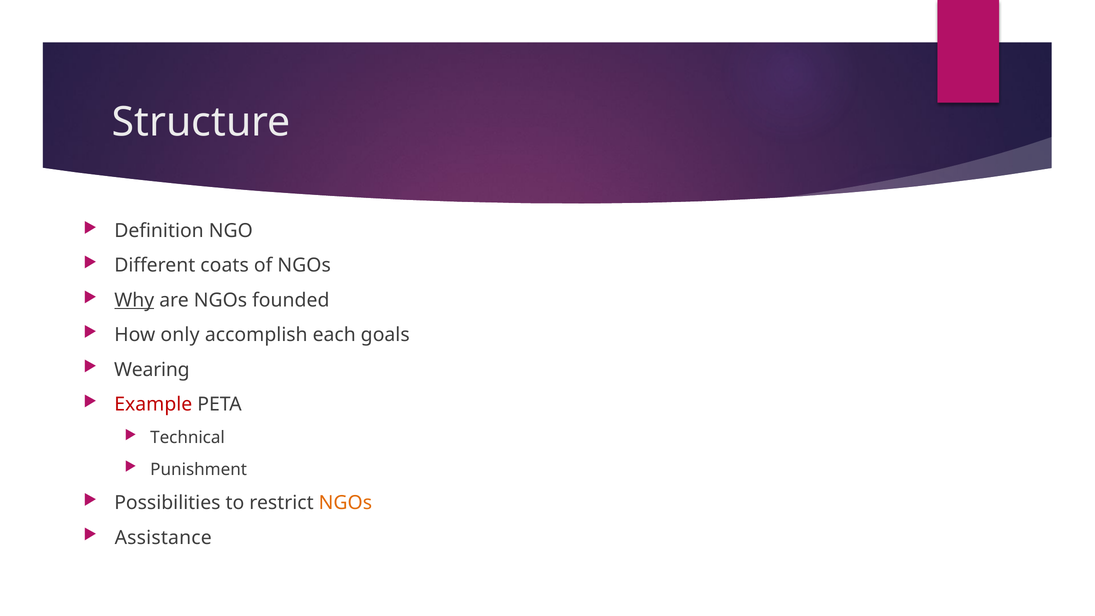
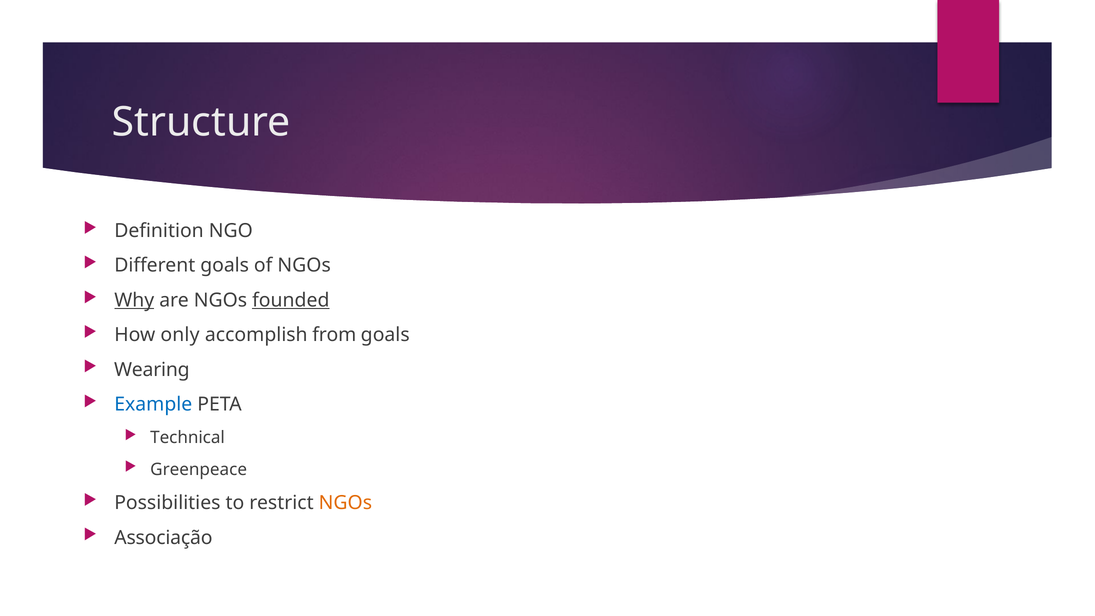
Different coats: coats -> goals (225, 266)
founded underline: none -> present (291, 300)
each: each -> from (334, 335)
Example colour: red -> blue (153, 404)
Punishment: Punishment -> Greenpeace (199, 469)
Assistance: Assistance -> Associação (163, 538)
